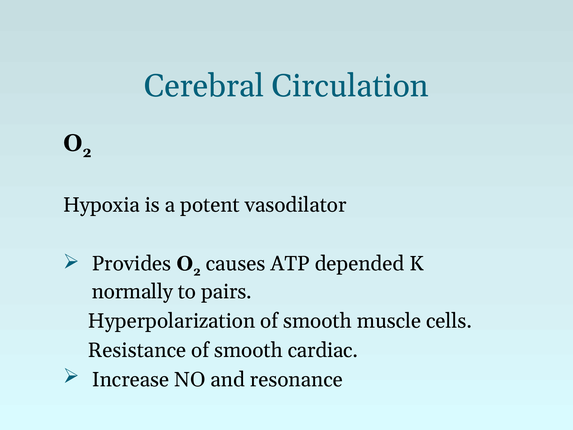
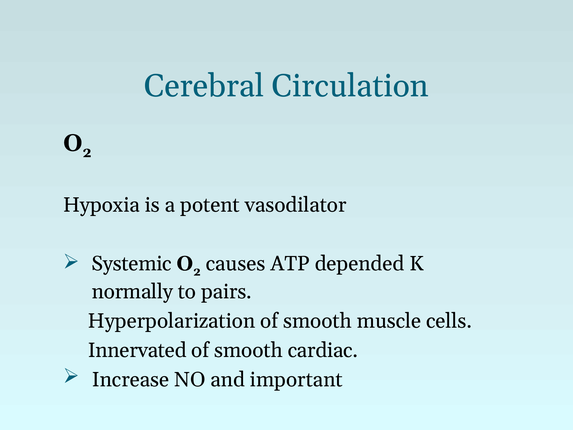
Provides: Provides -> Systemic (132, 263)
Resistance: Resistance -> Innervated (137, 350)
resonance: resonance -> important (296, 379)
